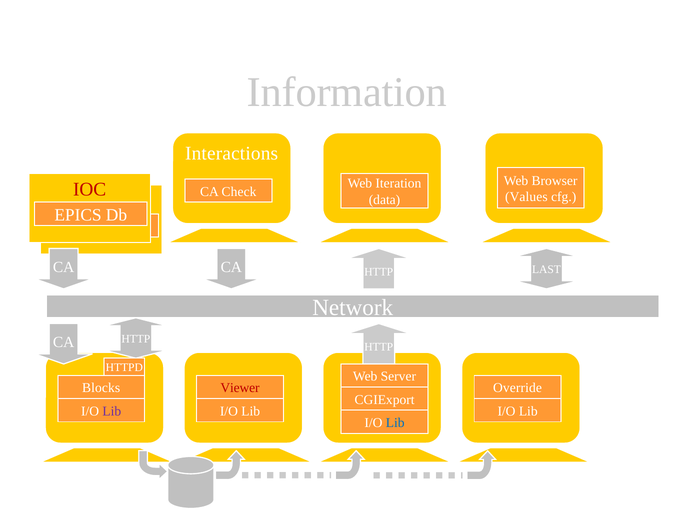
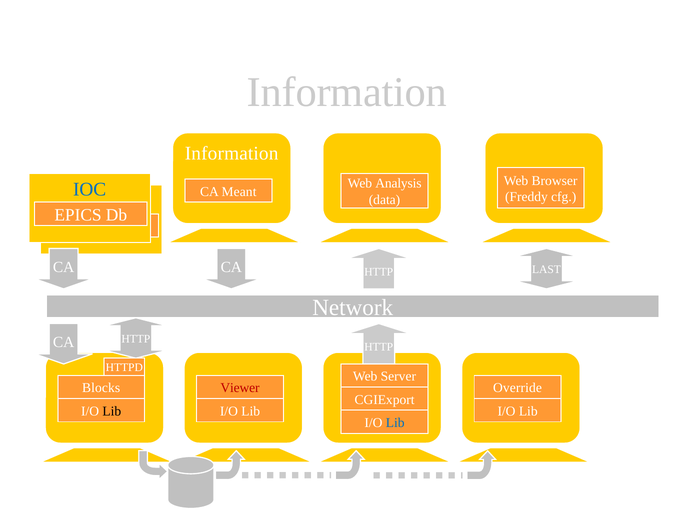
Interactions: Interactions -> Information (232, 154)
Iteration: Iteration -> Analysis (398, 184)
IOC colour: red -> blue (90, 190)
Check: Check -> Meant (239, 192)
Values: Values -> Freddy (526, 197)
Lib colour: purple -> black (112, 412)
